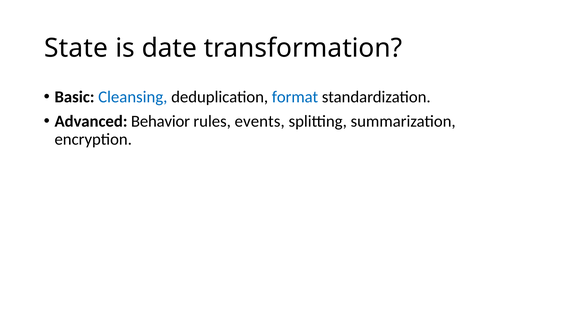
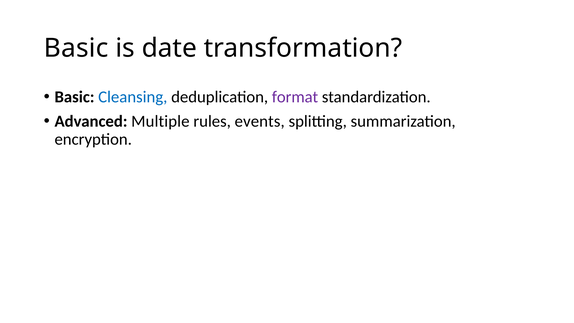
State: State -> Basic (76, 48)
format colour: blue -> purple (295, 97)
Behavior: Behavior -> Multiple (160, 121)
